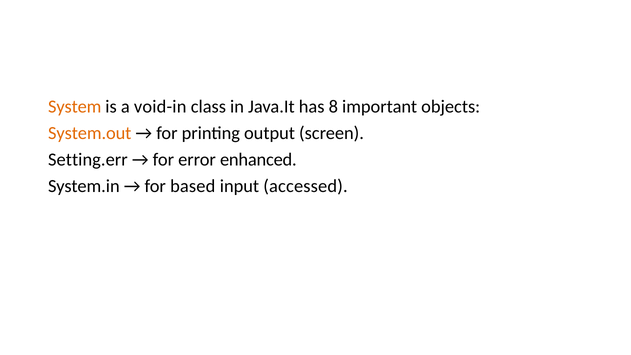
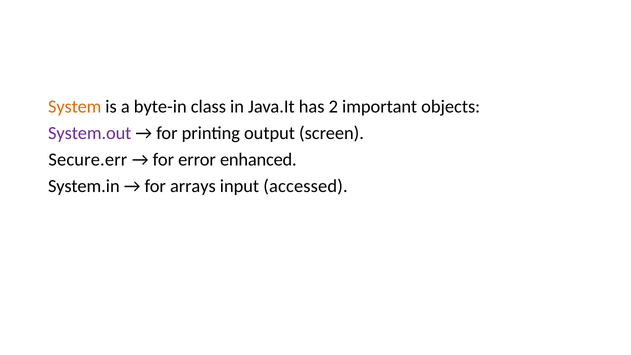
void-in: void-in -> byte-in (160, 107)
8: 8 -> 2 (333, 107)
System.out colour: orange -> purple (90, 133)
Setting.err: Setting.err -> Secure.err (88, 160)
based: based -> arrays (193, 186)
